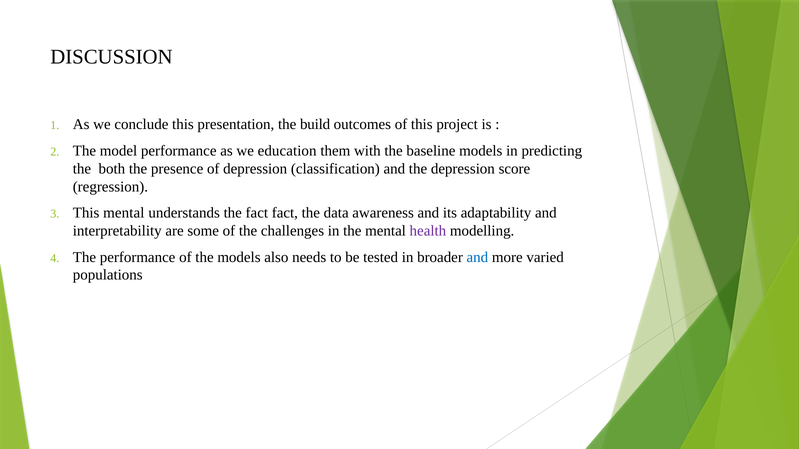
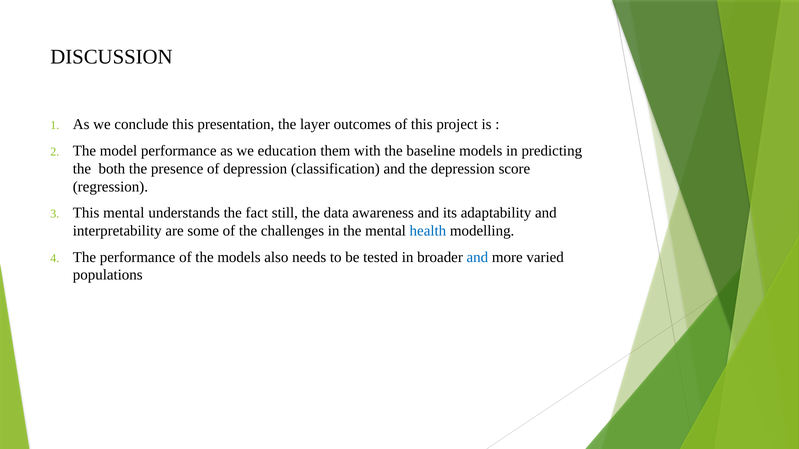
build: build -> layer (315, 124)
fact fact: fact -> still (285, 213)
health colour: purple -> blue (428, 231)
